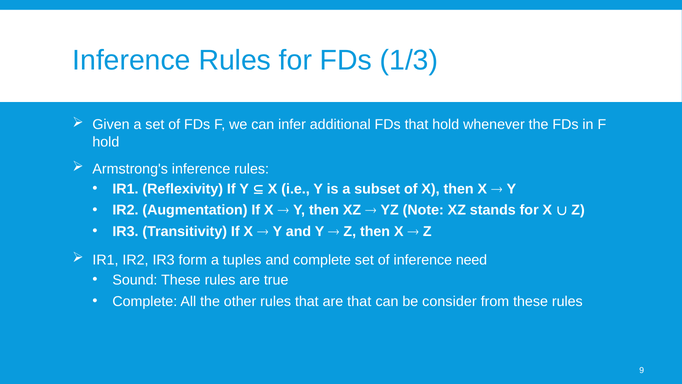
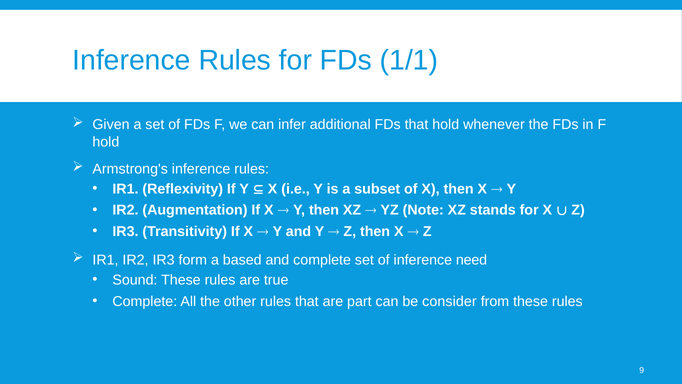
1/3: 1/3 -> 1/1 (409, 60)
tuples: tuples -> based (242, 260)
are that: that -> part (359, 301)
